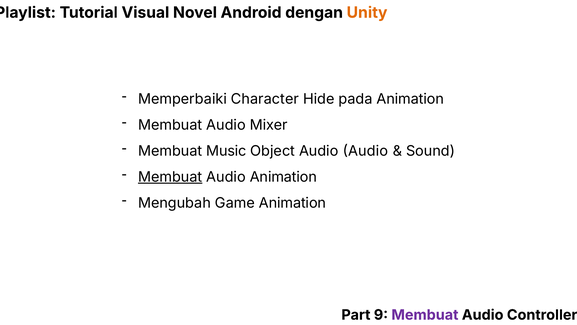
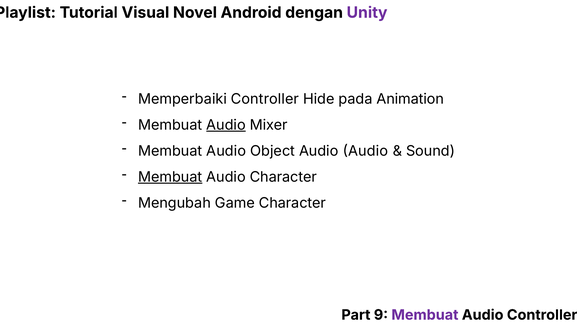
Unity colour: orange -> purple (367, 13)
Memperbaiki Character: Character -> Controller (265, 99)
Audio underline: none -> present (226, 125)
Music: Music -> Audio (226, 151)
Audio Animation: Animation -> Character (283, 177)
Game Animation: Animation -> Character (292, 203)
